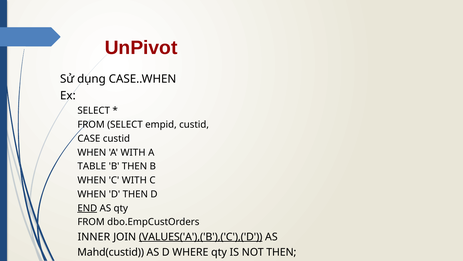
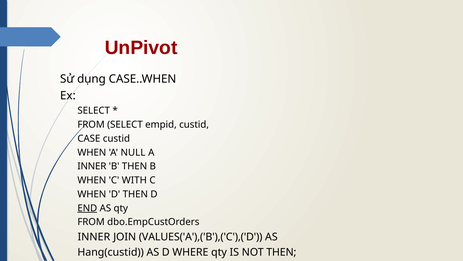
A WITH: WITH -> NULL (133, 152)
TABLE: TABLE -> INNER (92, 166)
VALUES('A'),('B'),('C'),('D underline: present -> none (201, 236)
Mahd(custid: Mahd(custid -> Hang(custid (111, 252)
